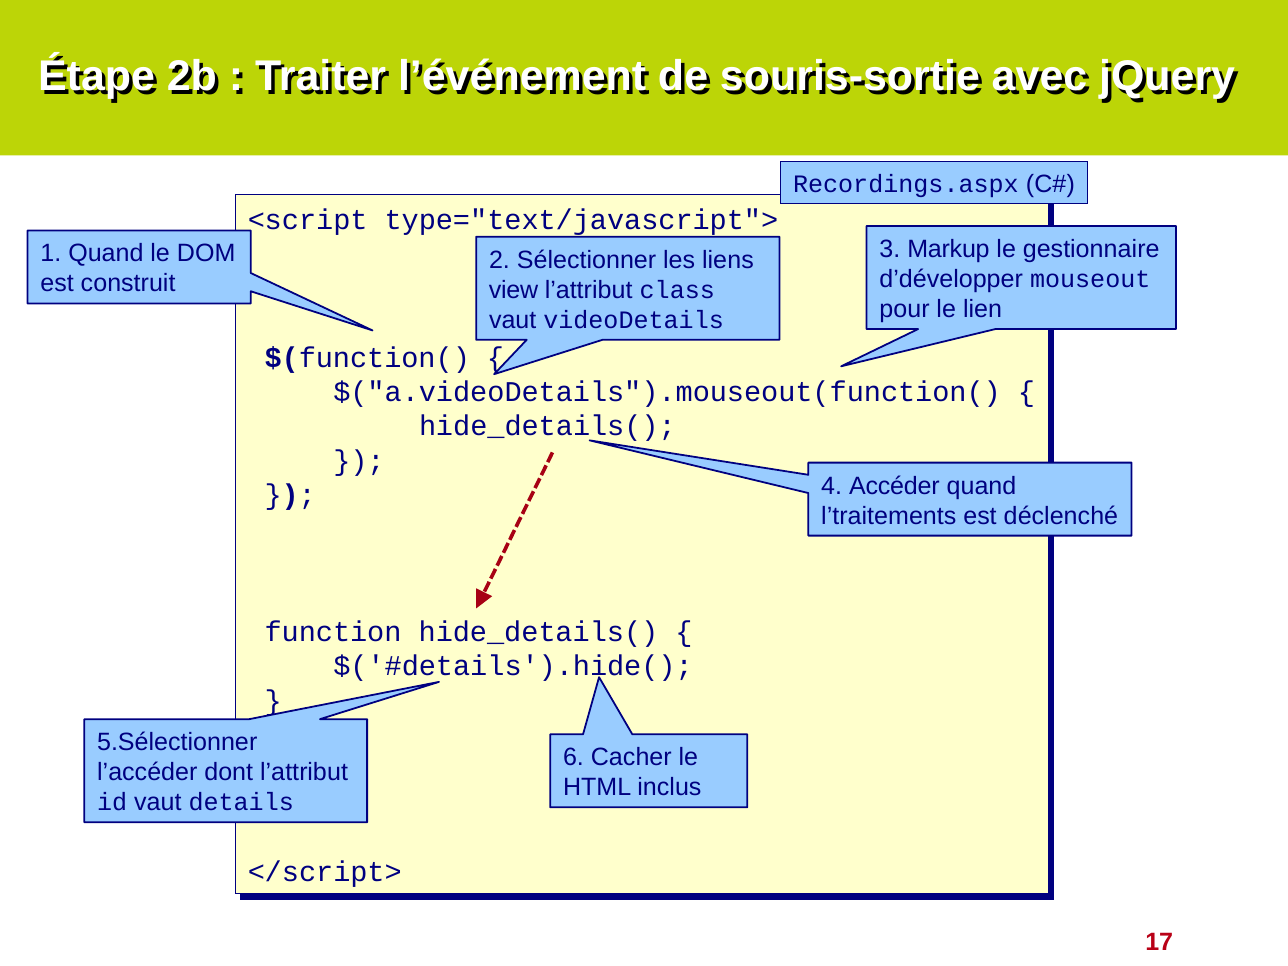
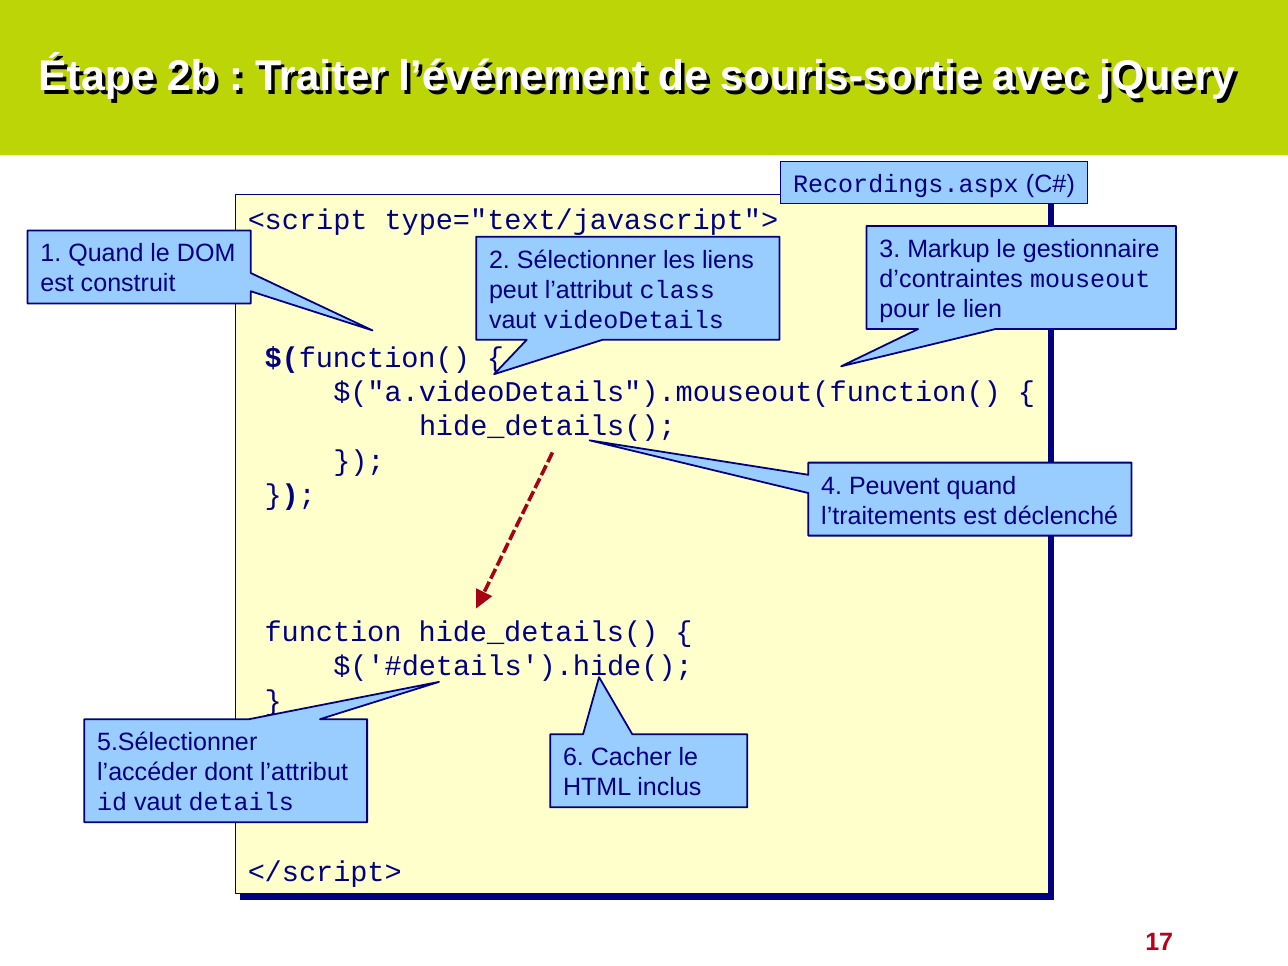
d’développer: d’développer -> d’contraintes (951, 279)
view: view -> peut (513, 290)
Accéder: Accéder -> Peuvent (894, 486)
